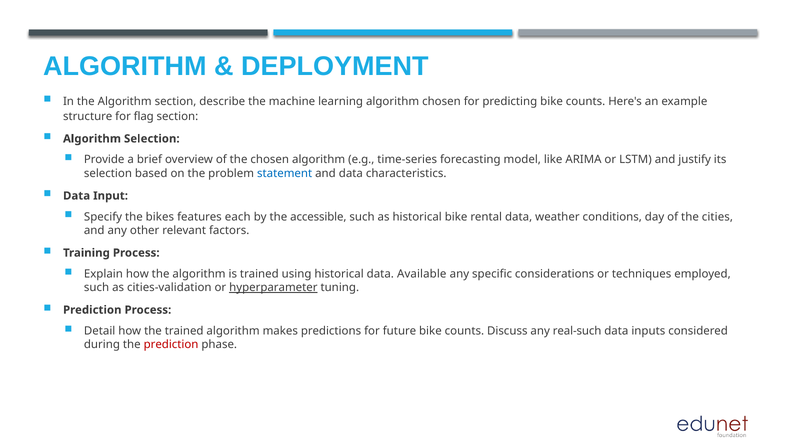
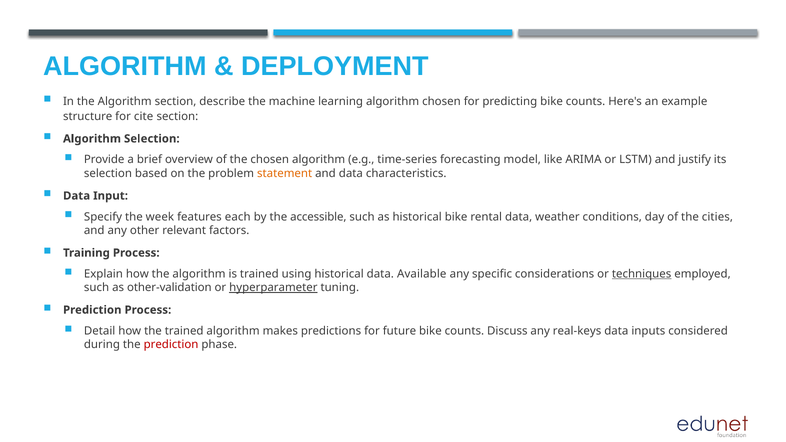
flag: flag -> cite (144, 116)
statement colour: blue -> orange (285, 173)
bikes: bikes -> week (160, 217)
techniques underline: none -> present (642, 274)
cities-validation: cities-validation -> other-validation (169, 288)
real-such: real-such -> real-keys (577, 331)
